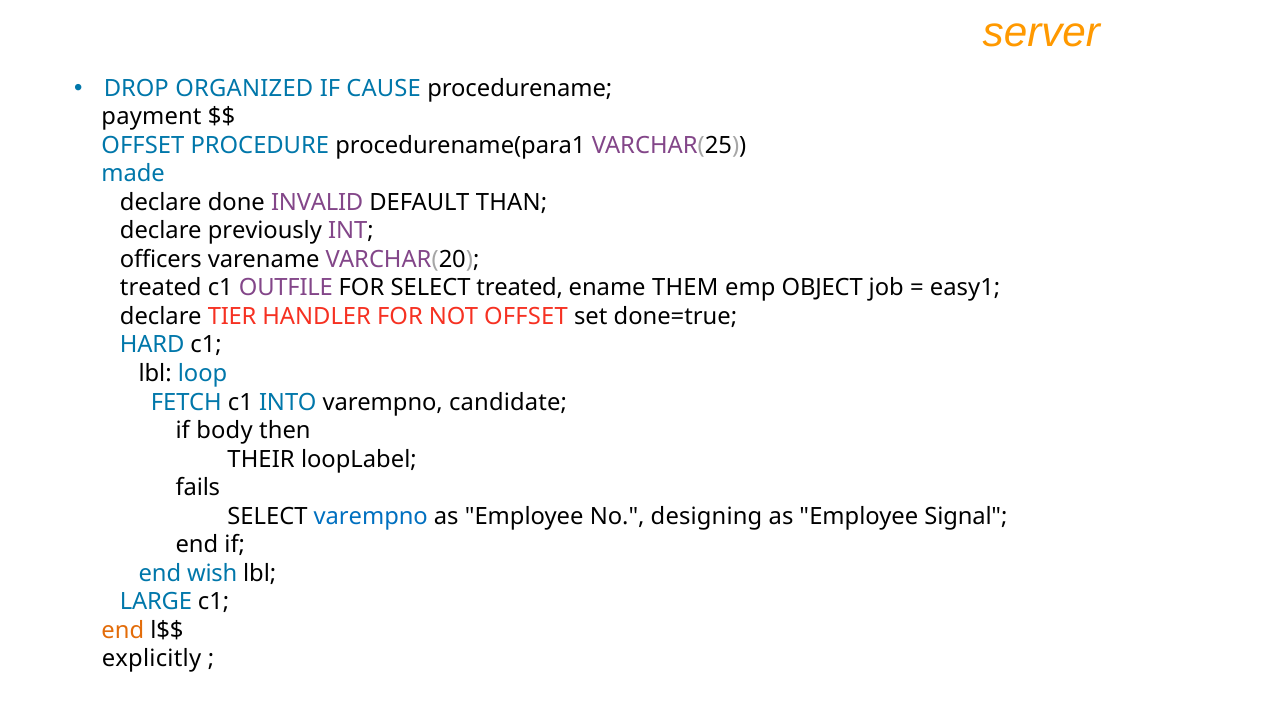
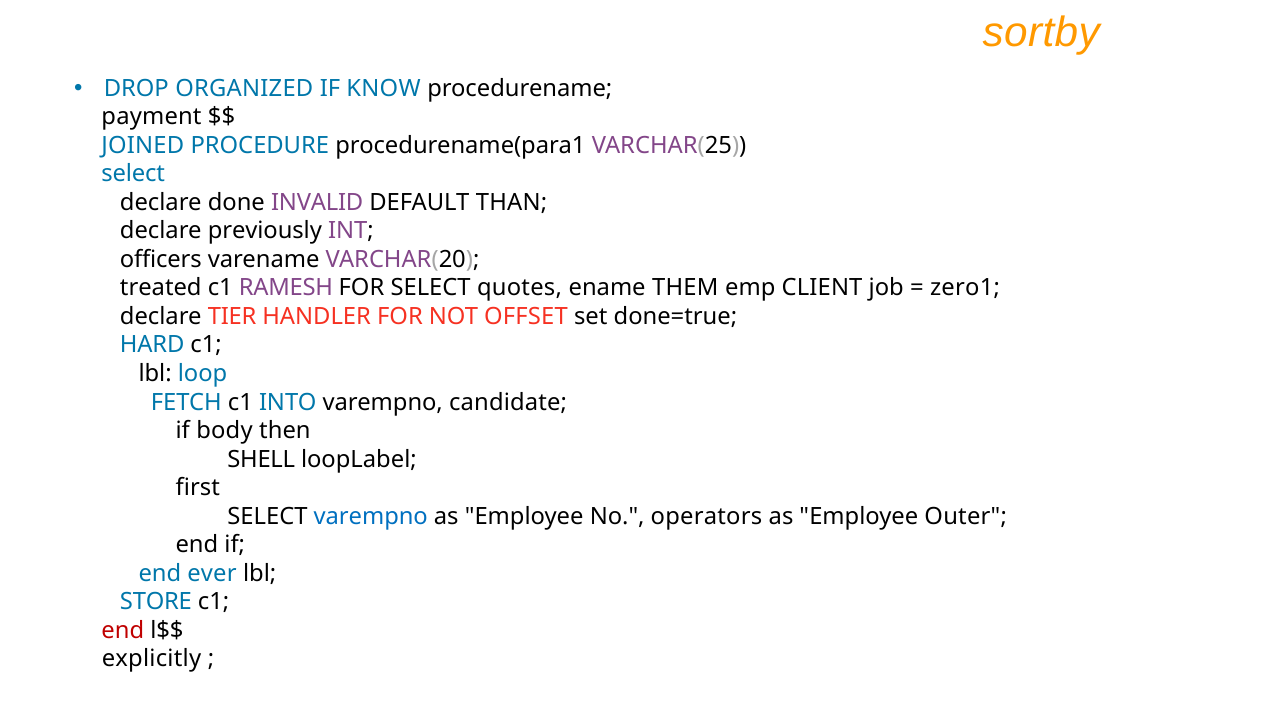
server: server -> sortby (1041, 33)
CAUSE: CAUSE -> KNOW (384, 88)
OFFSET: OFFSET -> JOINED (143, 146)
made: made -> select (133, 174)
OUTFILE: OUTFILE -> RAMESH (286, 288)
SELECT treated: treated -> quotes (519, 288)
OBJECT: OBJECT -> CLIENT (822, 288)
easy1: easy1 -> zero1 (965, 288)
THEIR: THEIR -> SHELL (261, 459)
fails: fails -> first (198, 488)
designing: designing -> operators (707, 516)
Signal: Signal -> Outer (966, 516)
wish: wish -> ever (212, 573)
LARGE: LARGE -> STORE (156, 602)
end colour: orange -> red (123, 631)
